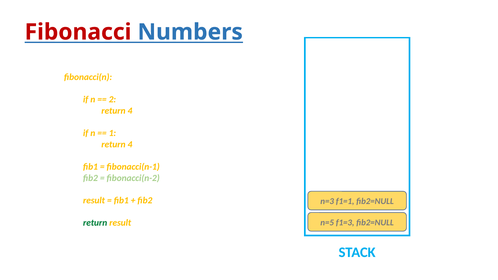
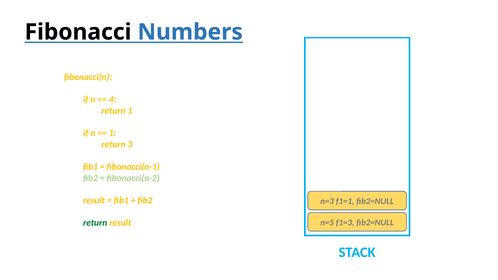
Fibonacci colour: red -> black (78, 32)
2: 2 -> 4 (112, 100)
4: 4 -> 1 (130, 111)
4: 4 -> 3 (130, 144)
